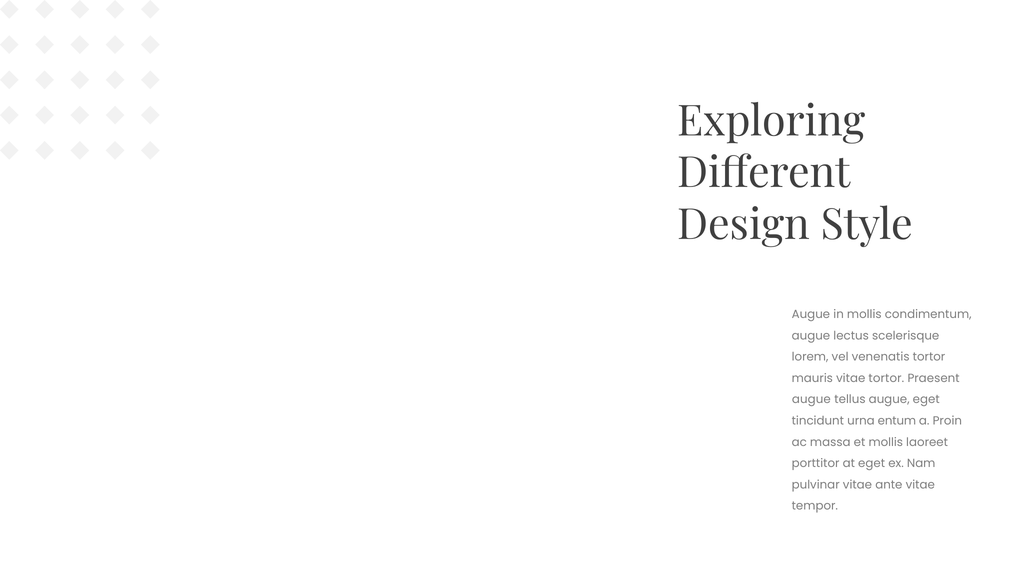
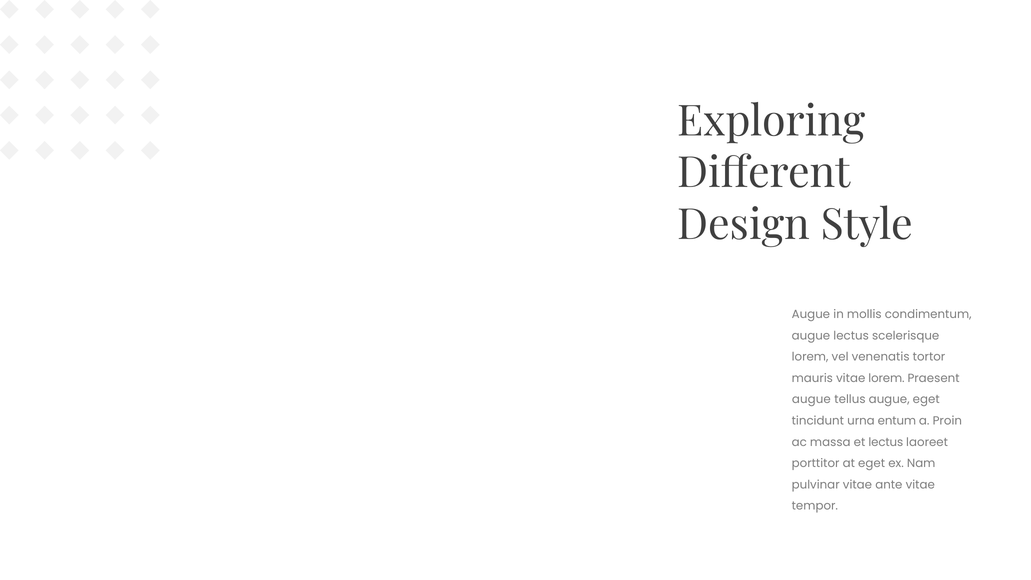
vitae tortor: tortor -> lorem (886, 378)
et mollis: mollis -> lectus (886, 442)
